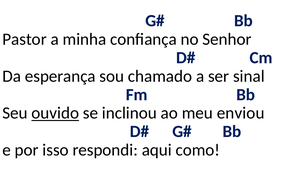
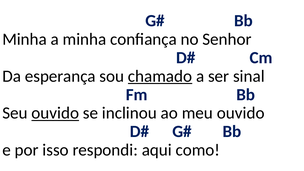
Pastor: Pastor -> Minha (25, 39)
chamado underline: none -> present (160, 76)
meu enviou: enviou -> ouvido (241, 113)
